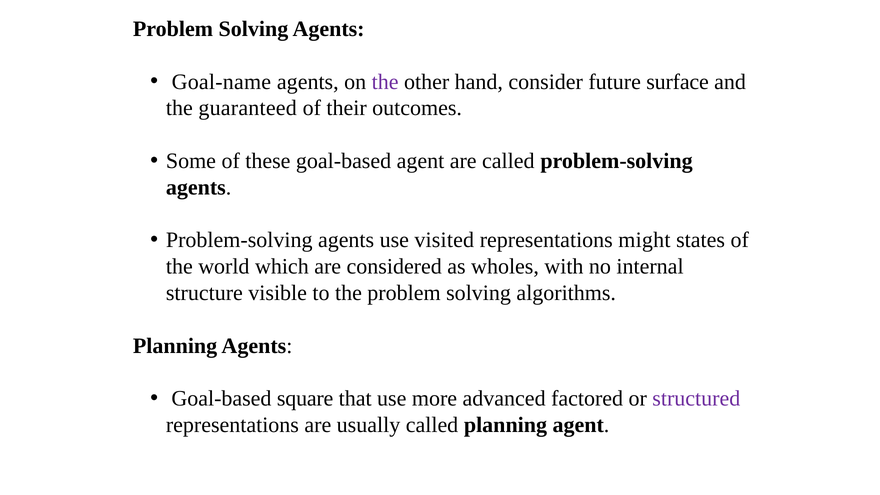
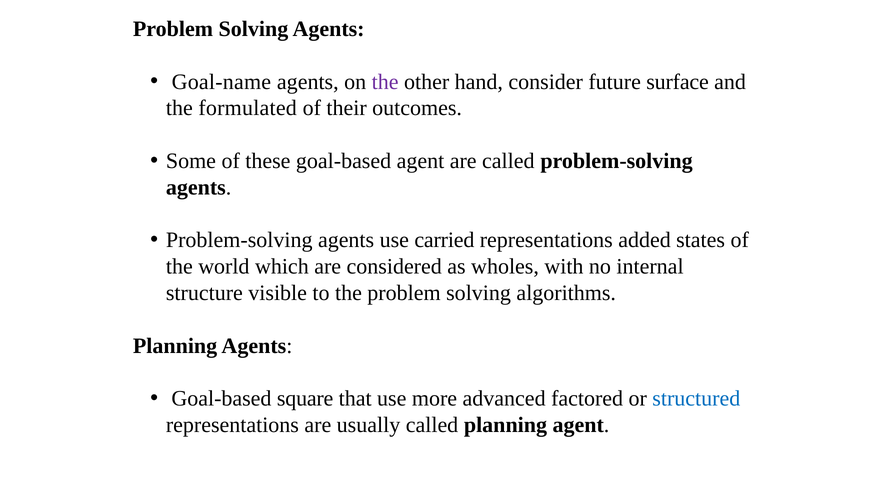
guaranteed: guaranteed -> formulated (248, 108)
visited: visited -> carried (444, 240)
might: might -> added (645, 240)
structured colour: purple -> blue (696, 399)
